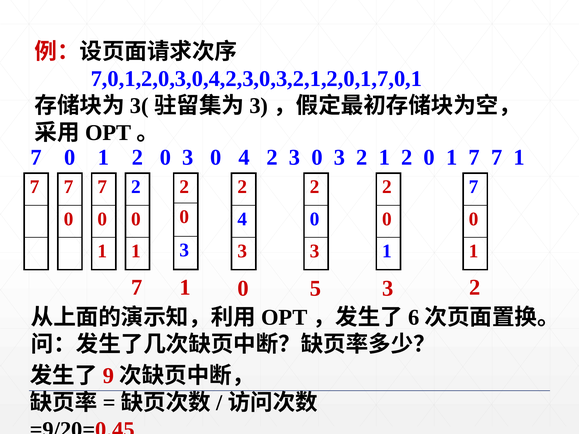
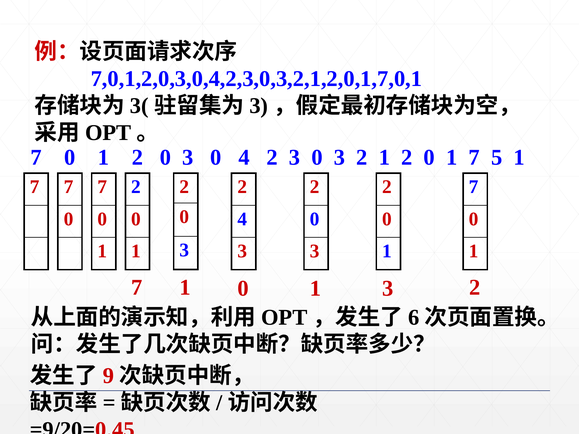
1 7 7: 7 -> 5 (497, 157)
1 0 5: 5 -> 1 (315, 289)
